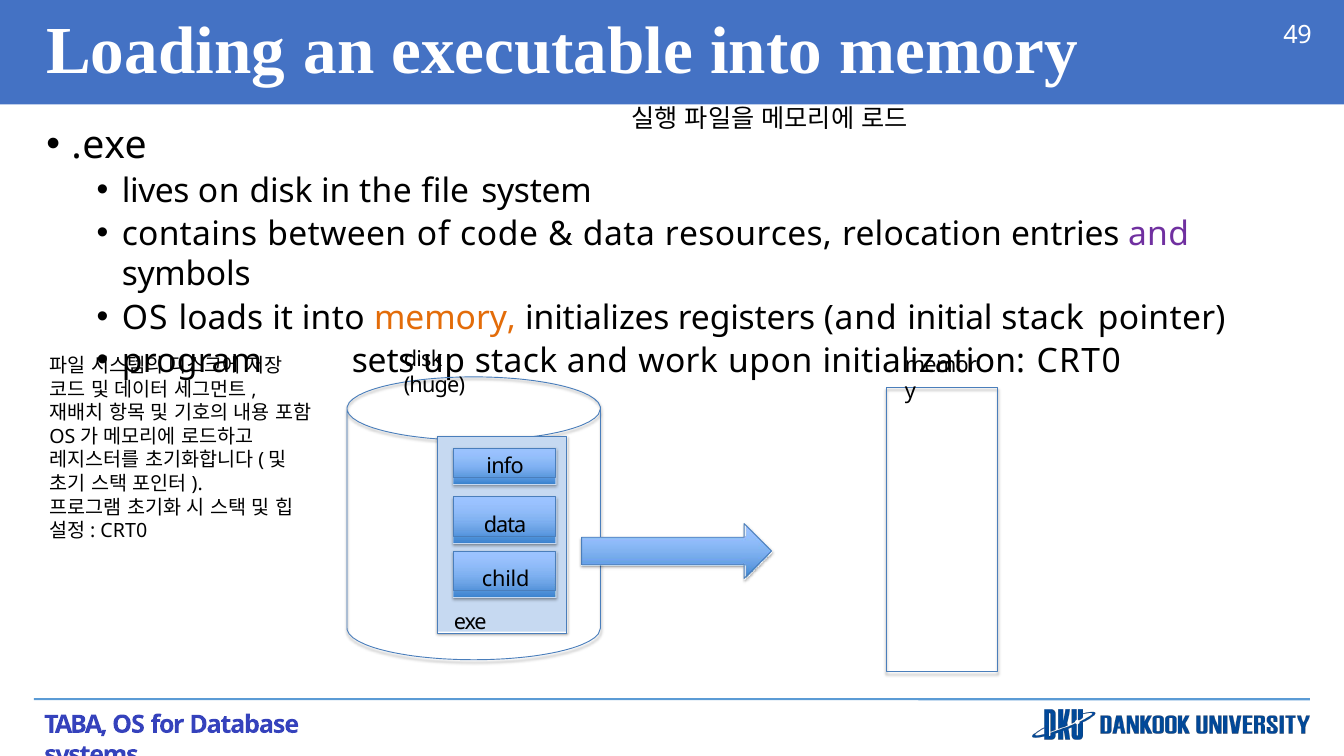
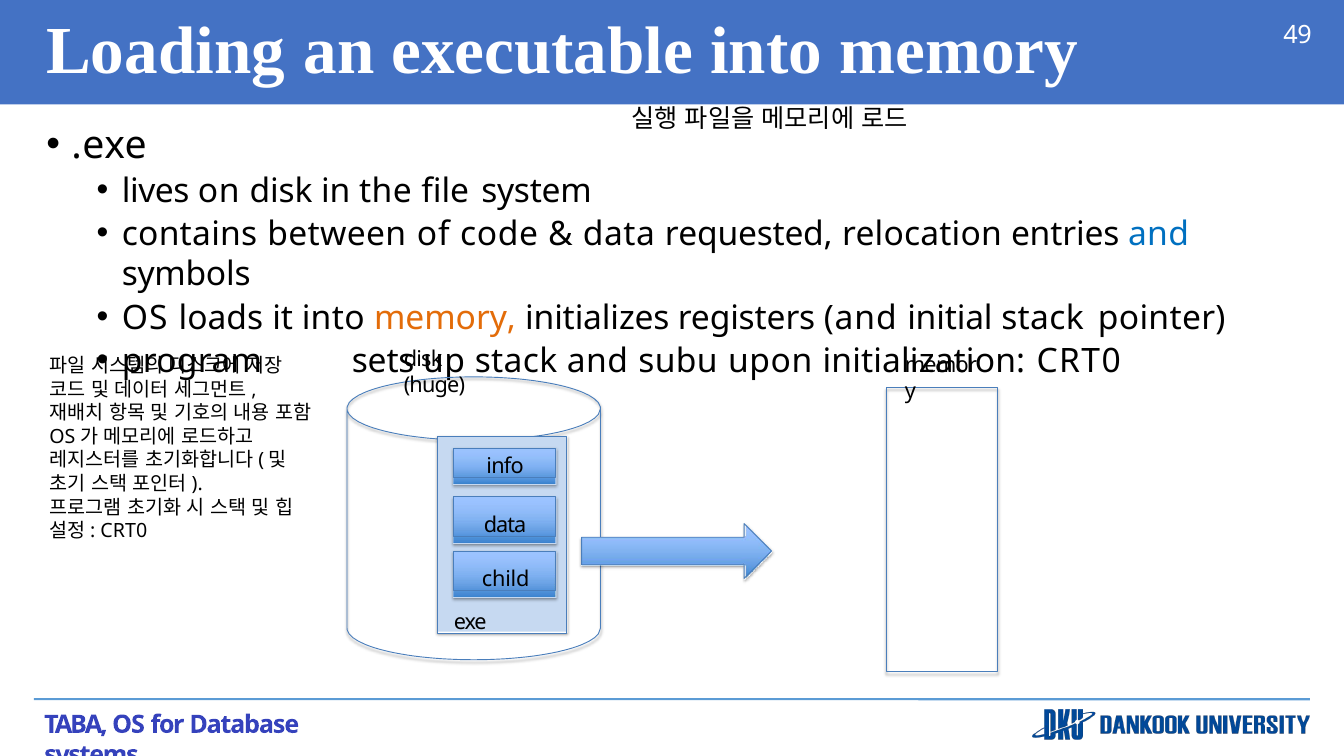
resources: resources -> requested (749, 235)
and colour: purple -> blue (1158, 235)
work: work -> subu (678, 362)
